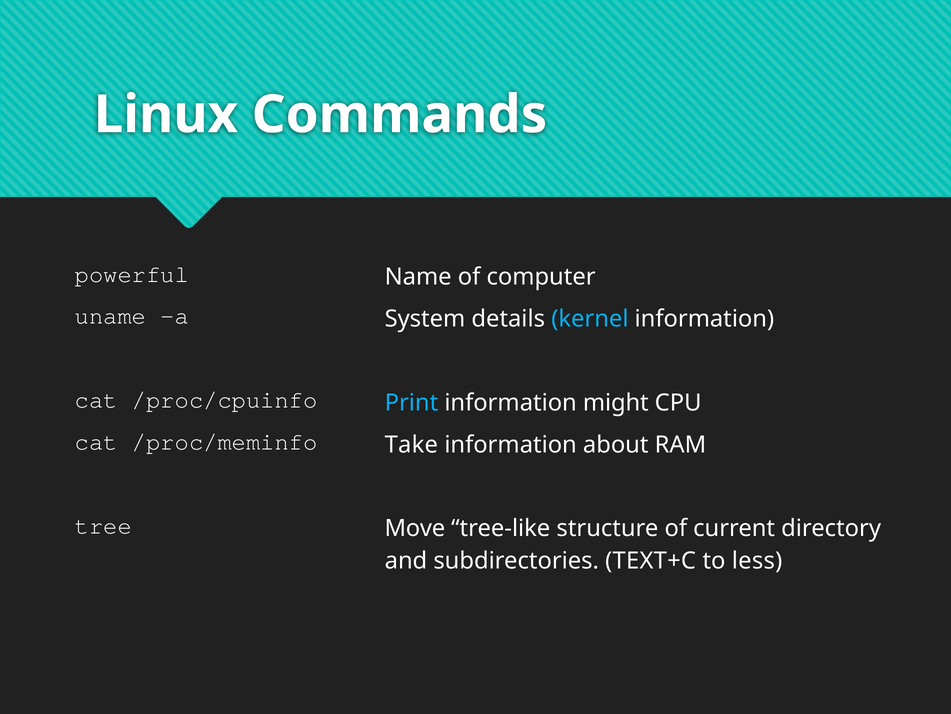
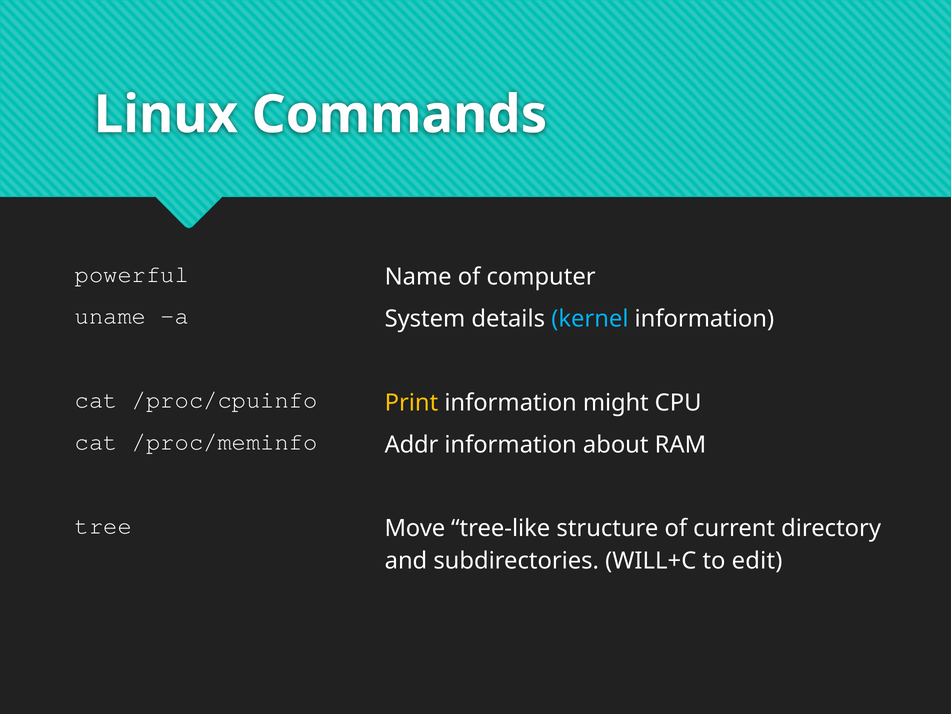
Print colour: light blue -> yellow (411, 402)
Take: Take -> Addr (412, 444)
TEXT+C: TEXT+C -> WILL+C (651, 560)
less: less -> edit (757, 560)
